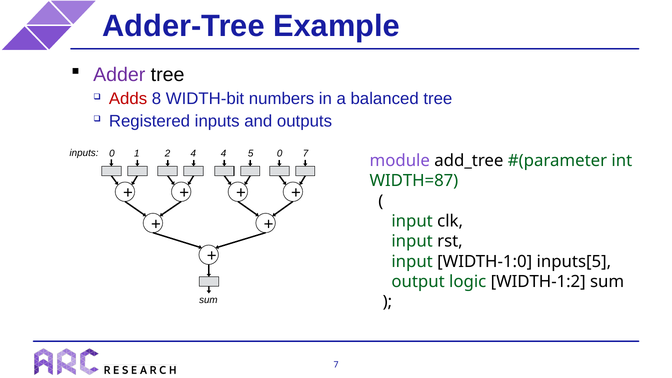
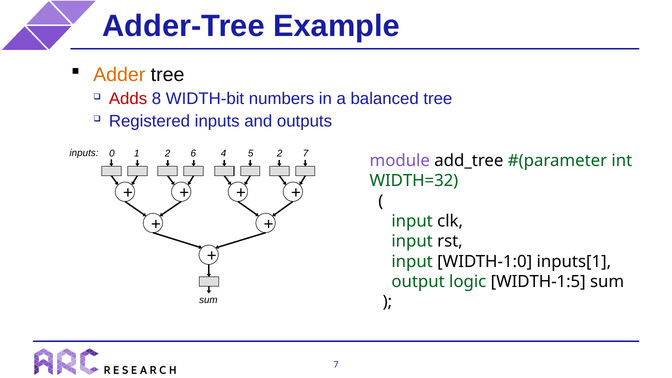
Adder colour: purple -> orange (119, 75)
2 4: 4 -> 6 (193, 154)
5 0: 0 -> 2 (280, 154)
WIDTH=87: WIDTH=87 -> WIDTH=32 (414, 181)
inputs[5: inputs[5 -> inputs[1 (574, 261)
WIDTH-1:2: WIDTH-1:2 -> WIDTH-1:5 (538, 282)
